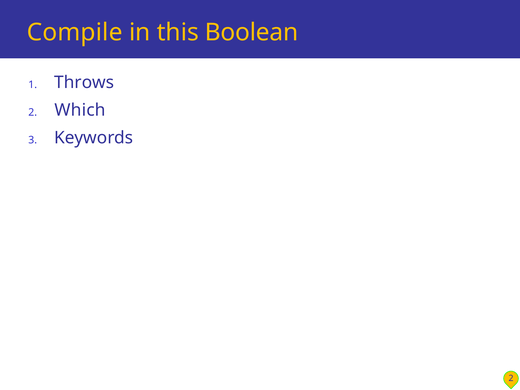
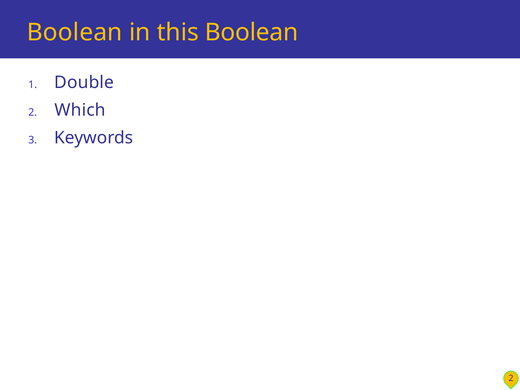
Compile: Compile -> Boolean (75, 32)
Throws: Throws -> Double (84, 82)
